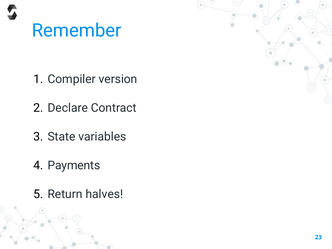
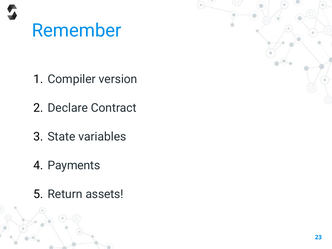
halves: halves -> assets (104, 194)
